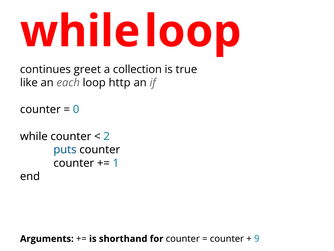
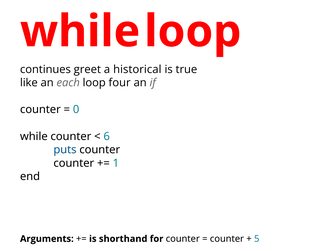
collection: collection -> historical (137, 69)
http: http -> four (120, 83)
2: 2 -> 6 (107, 136)
9: 9 -> 5 (257, 238)
